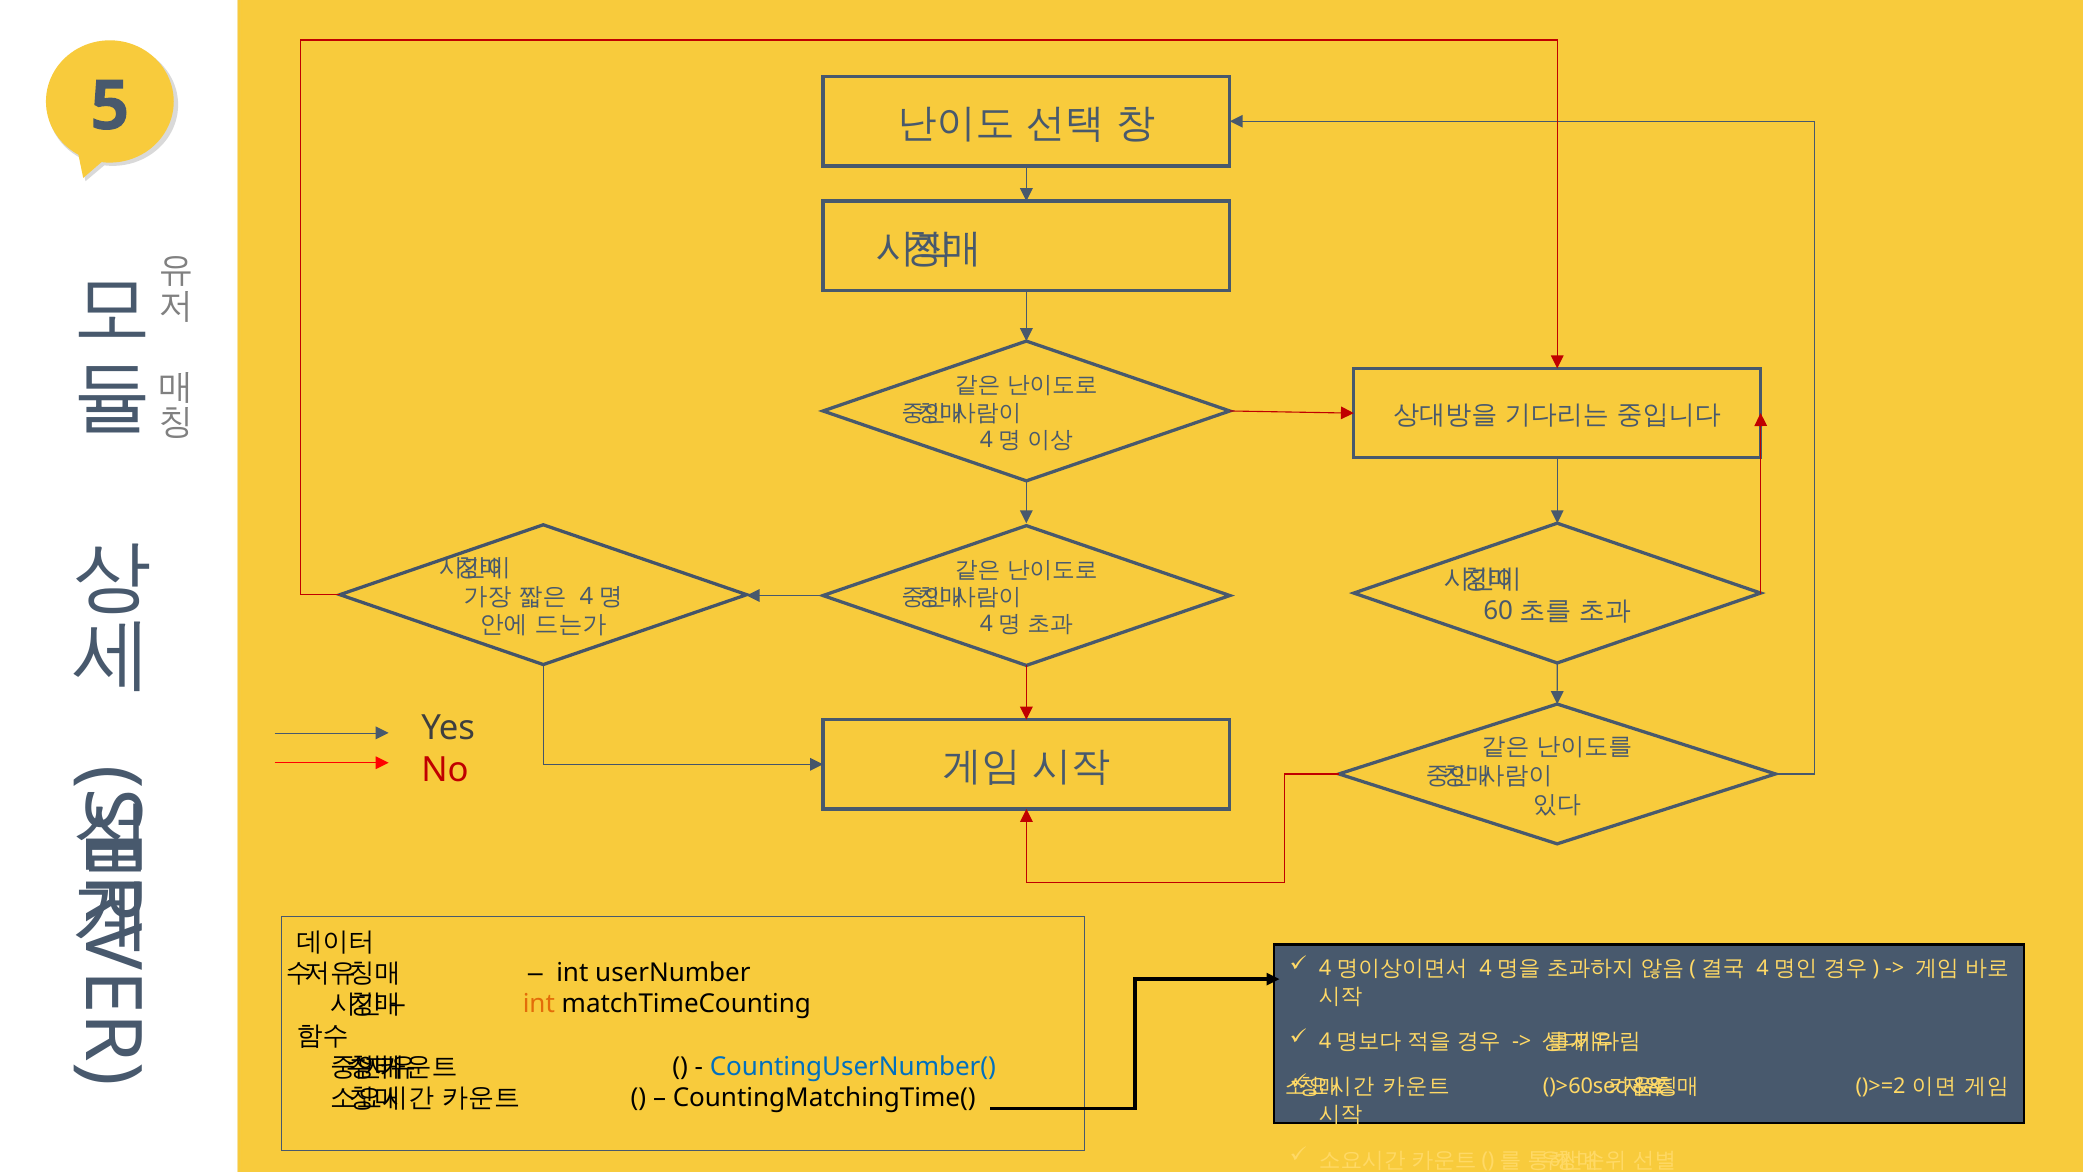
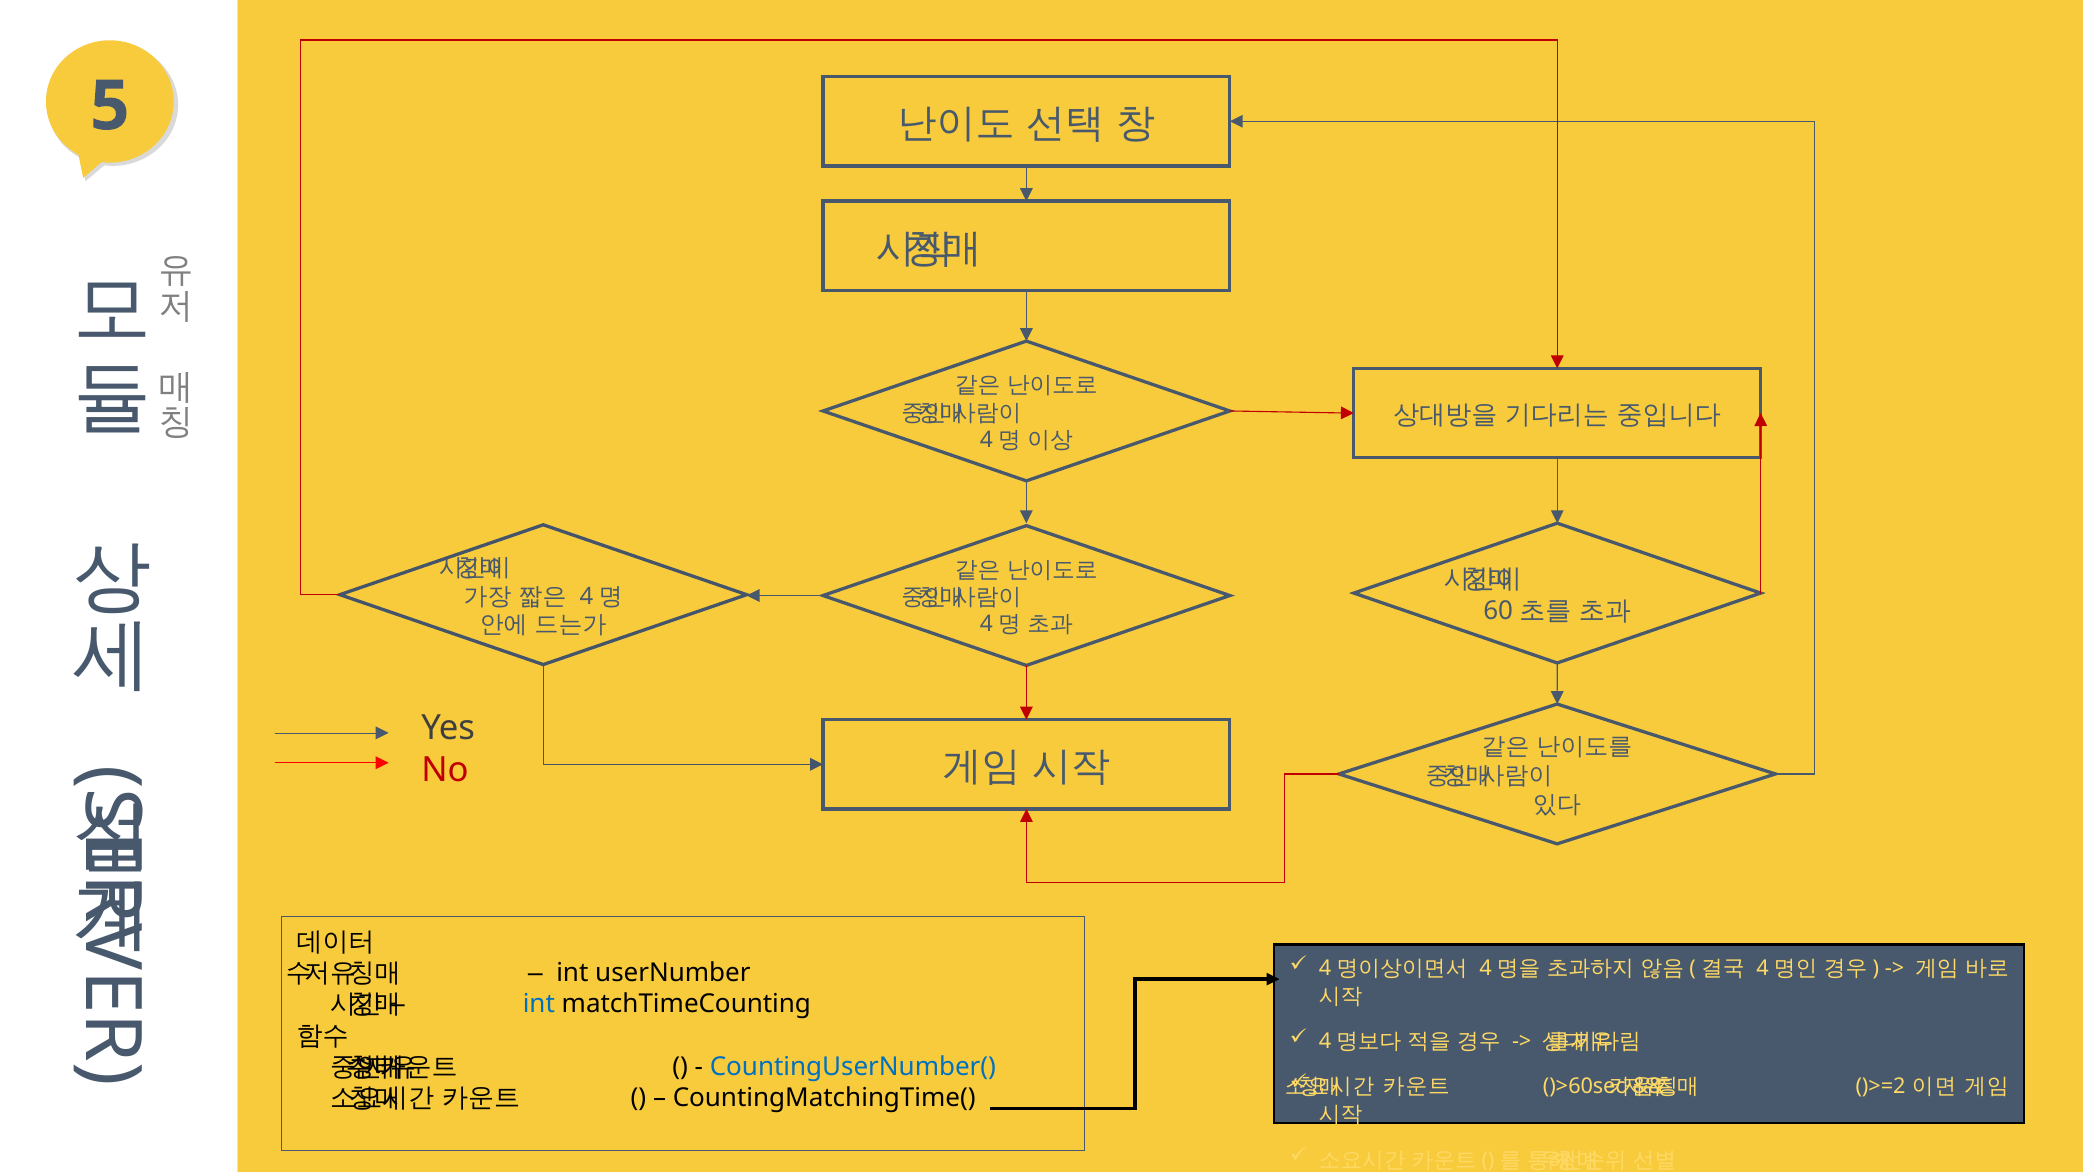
int colour: orange -> blue (539, 1004)
